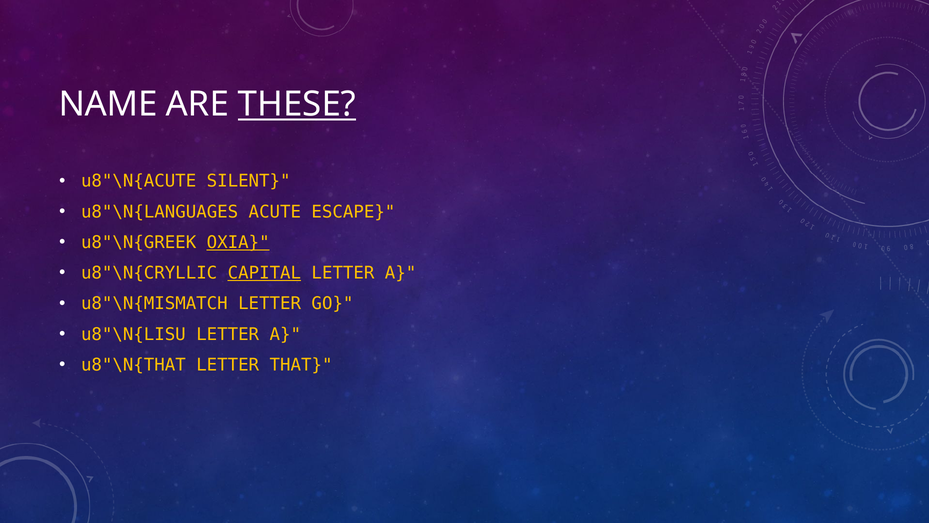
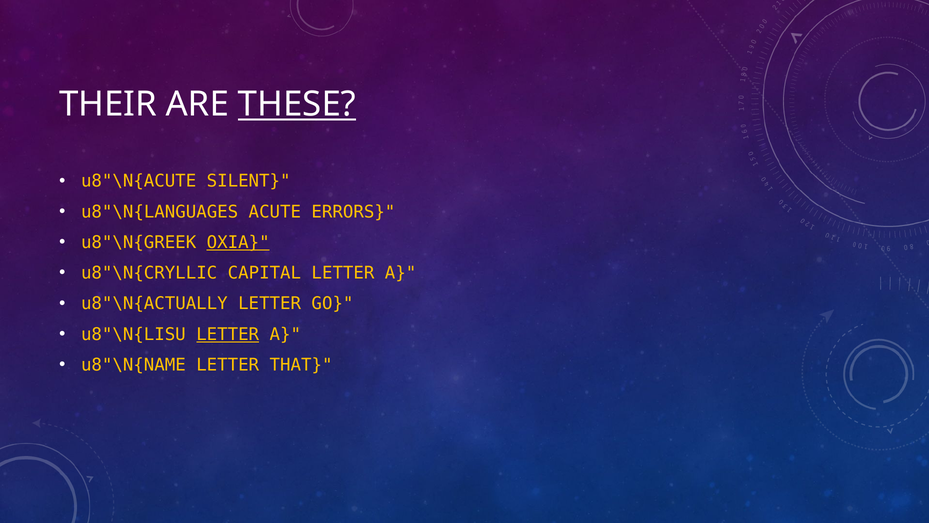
NAME: NAME -> THEIR (108, 104)
ESCAPE: ESCAPE -> ERRORS (353, 212)
CAPITAL underline: present -> none (264, 273)
u8"\N{MISMATCH: u8"\N{MISMATCH -> u8"\N{ACTUALLY (154, 303)
LETTER underline: none -> present (228, 334)
u8"\N{THAT: u8"\N{THAT -> u8"\N{NAME (133, 365)
